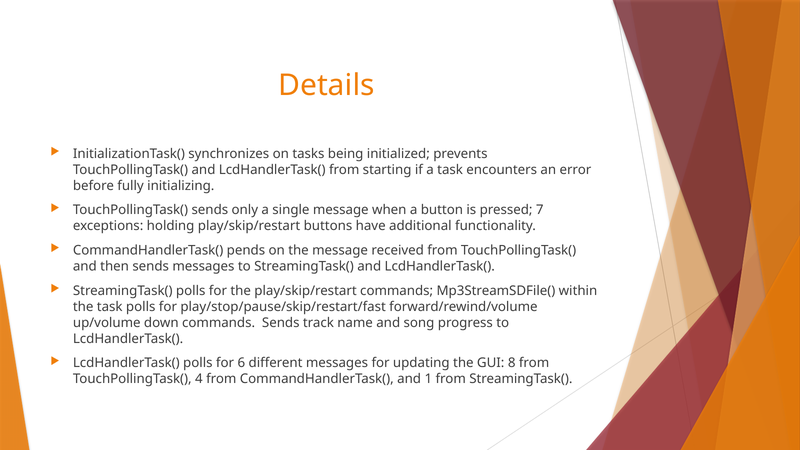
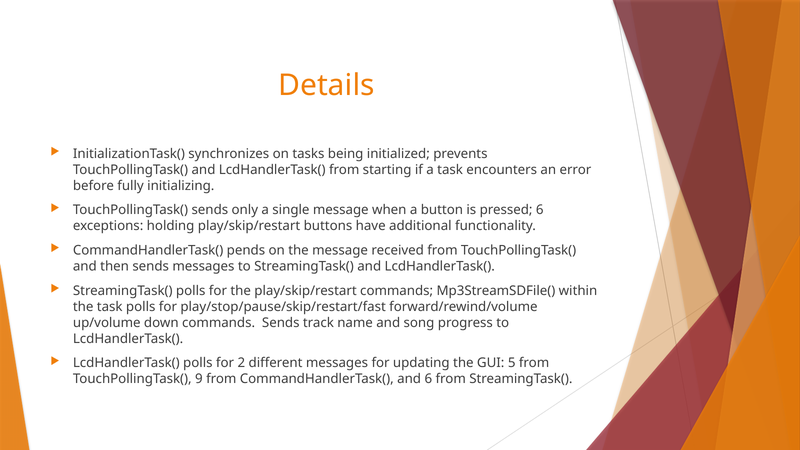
pressed 7: 7 -> 6 (540, 210)
6: 6 -> 2 (241, 363)
8: 8 -> 5 (512, 363)
4: 4 -> 9 (199, 379)
and 1: 1 -> 6 (428, 379)
